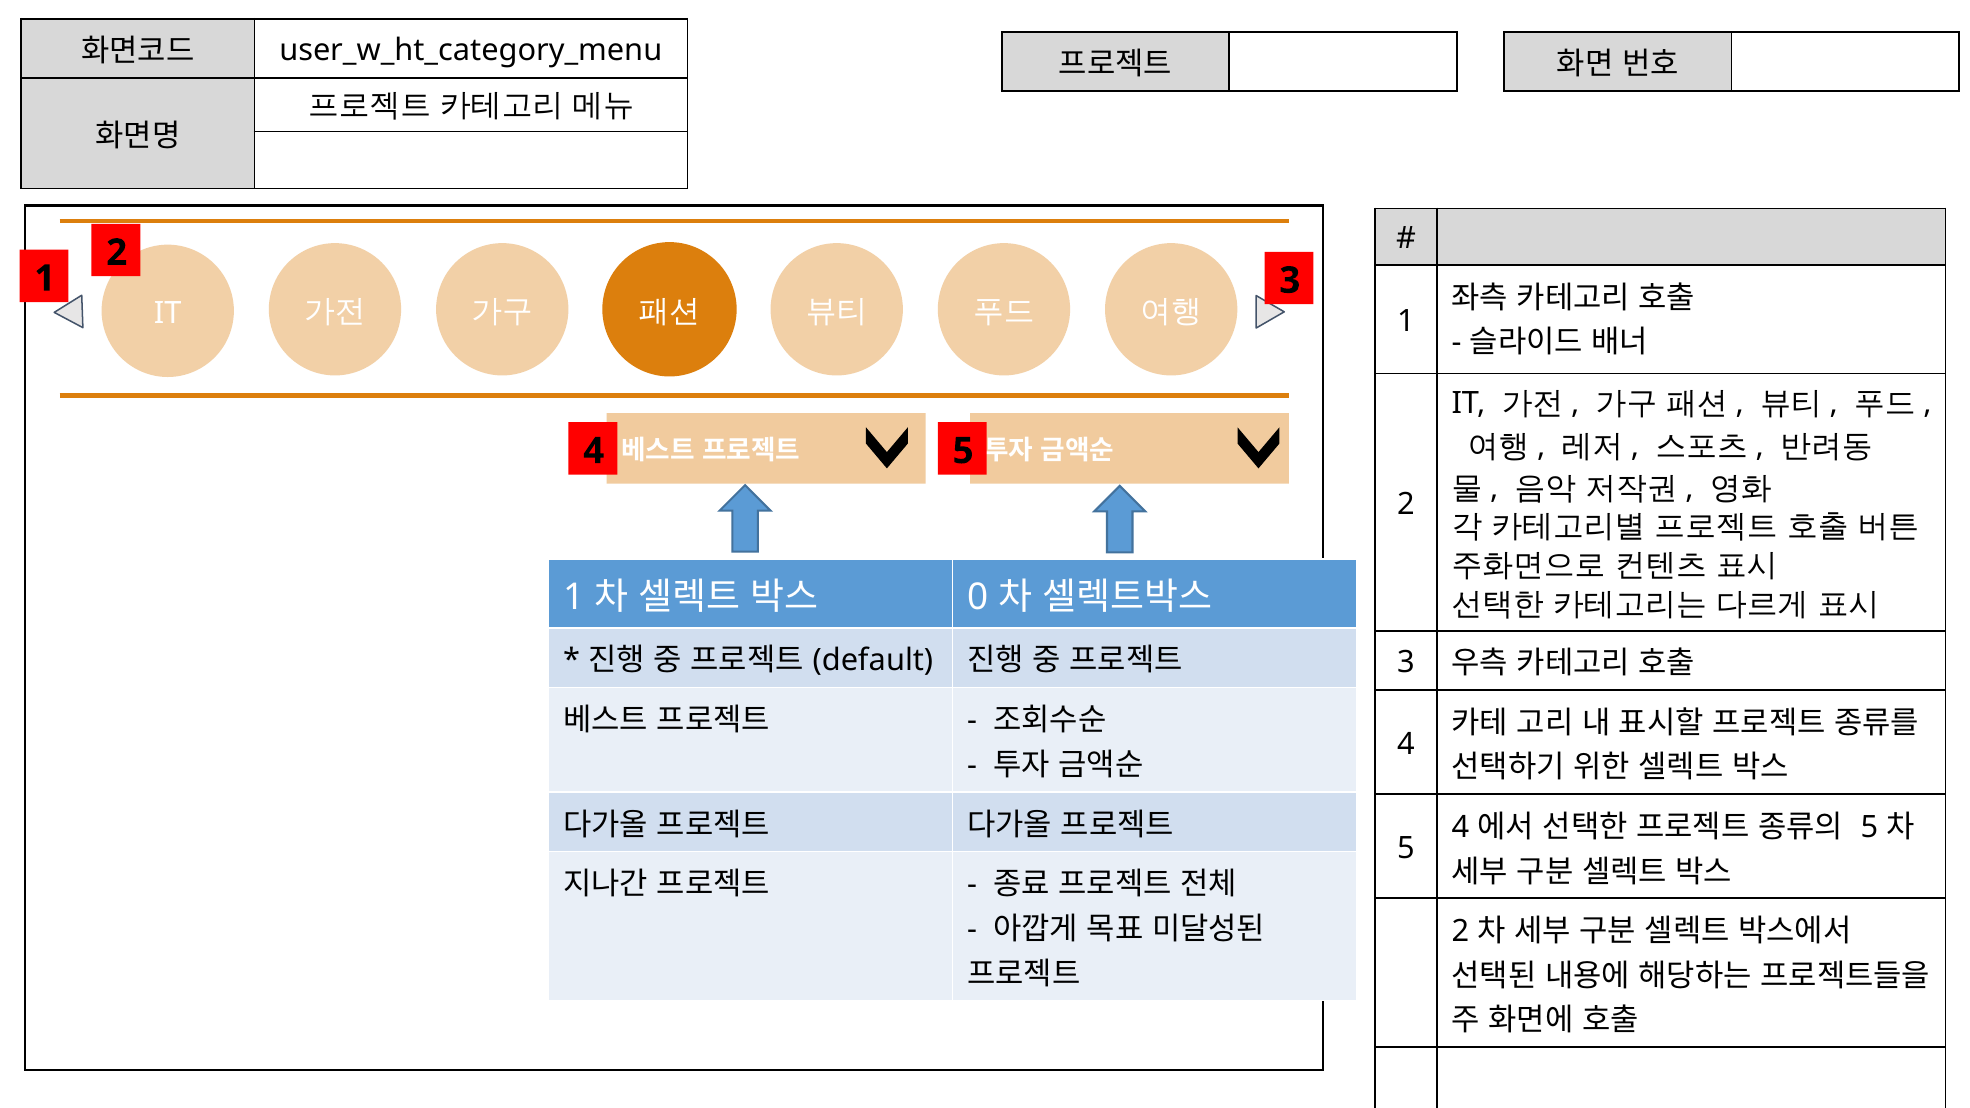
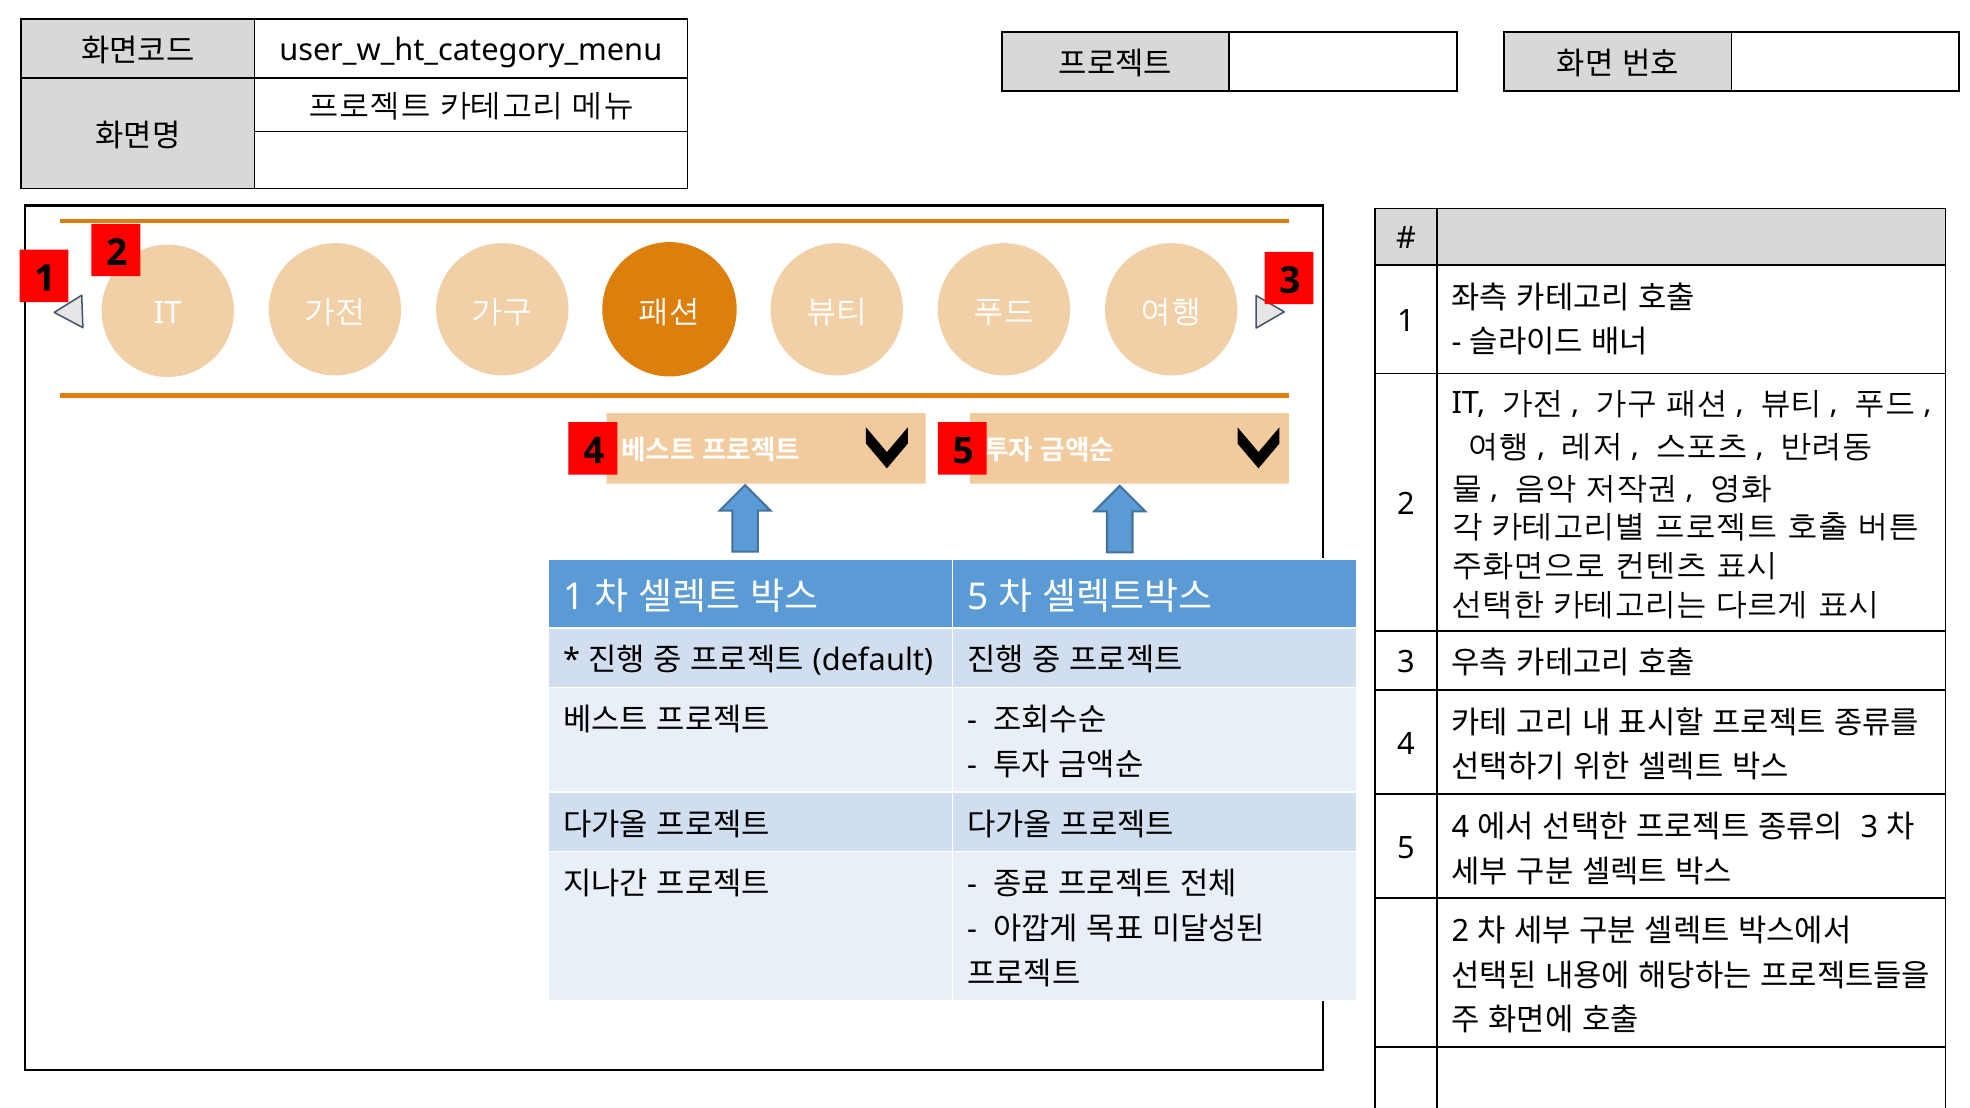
0: 0 -> 5 (978, 597)
5: 5 -> 3 (1870, 827)
